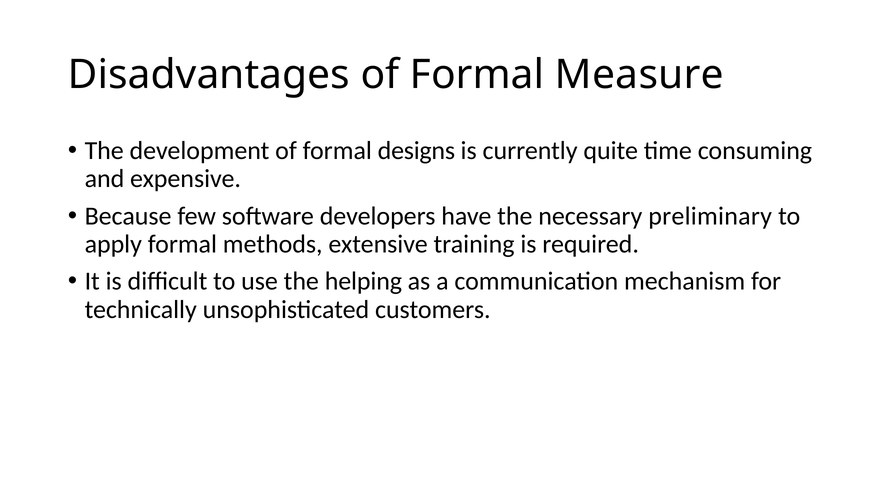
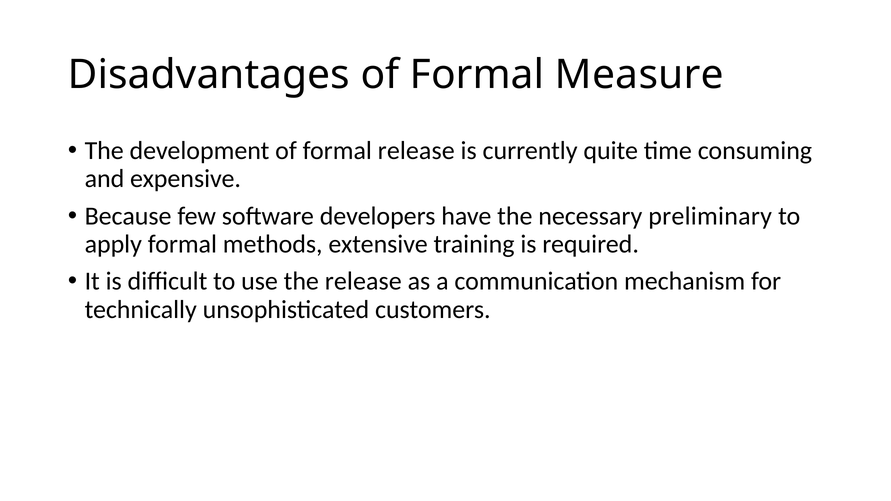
formal designs: designs -> release (416, 151)
the helping: helping -> release (363, 282)
